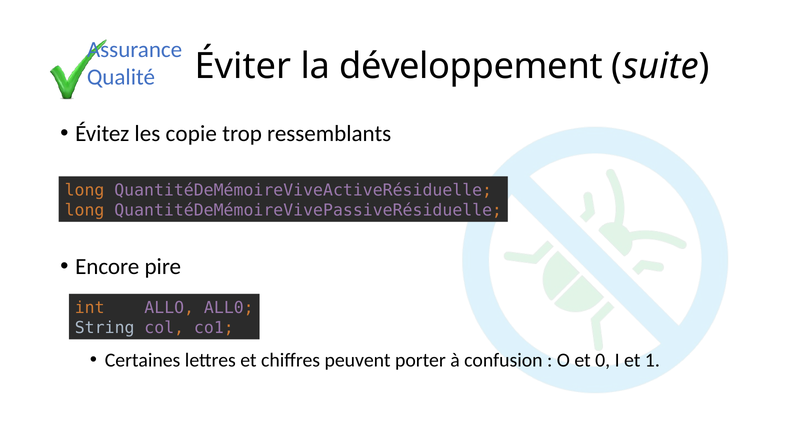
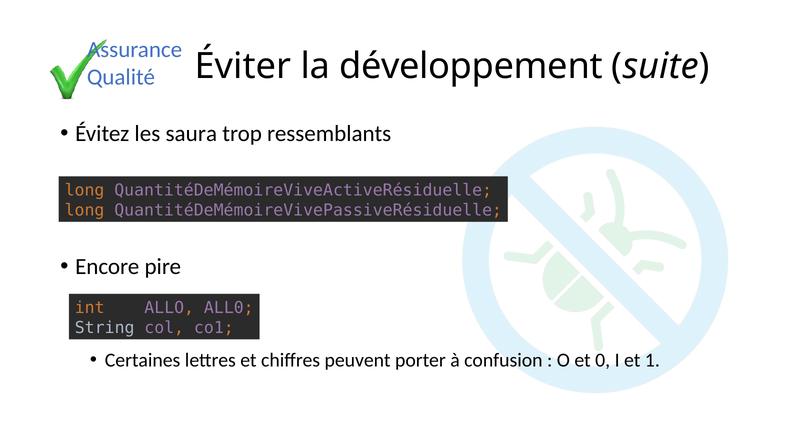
copie: copie -> saura (191, 134)
